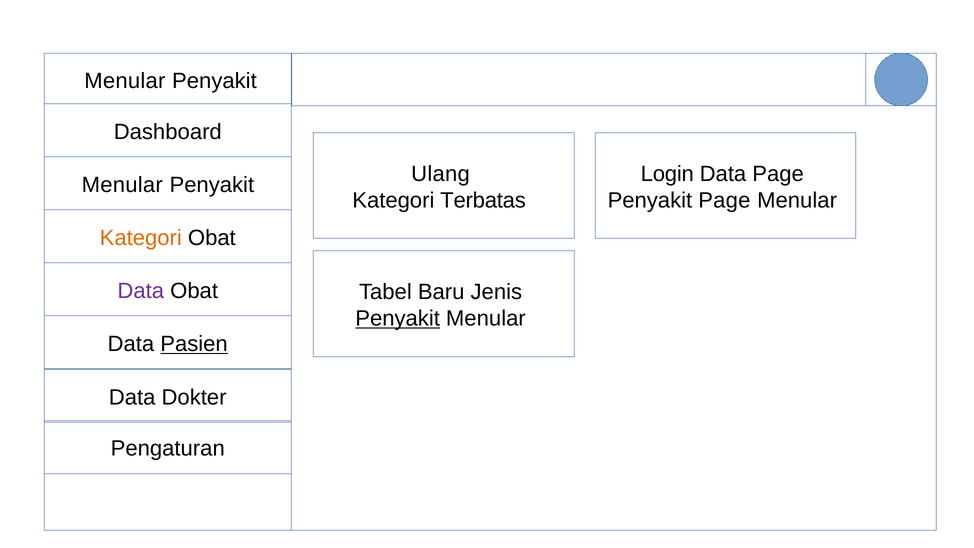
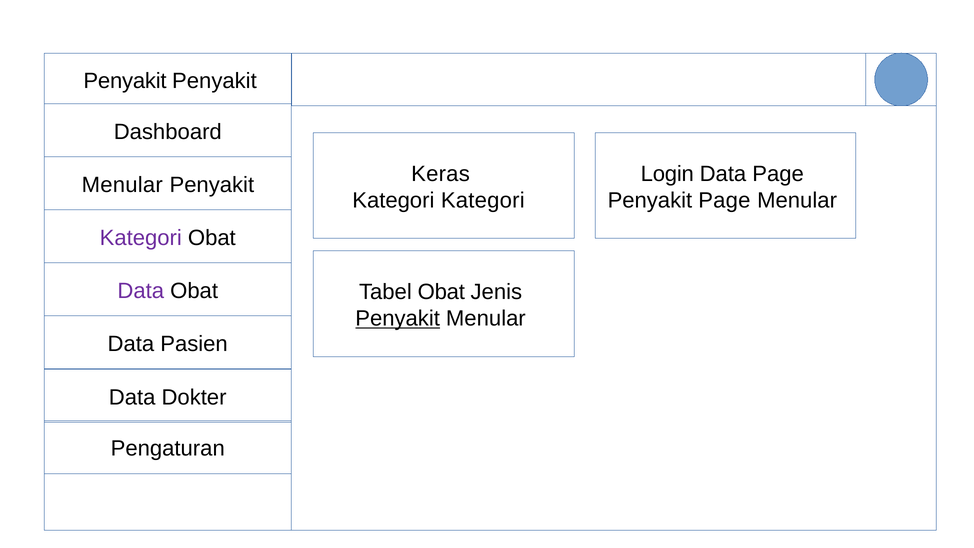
Menular: Menular -> Penyakit (125, 81)
Ulang: Ulang -> Keras (441, 174)
Kategori Terbatas: Terbatas -> Kategori (483, 200)
Kategori colour: orange -> purple (141, 238)
Tabel Baru: Baru -> Obat (441, 292)
Pasien underline: present -> none (194, 344)
